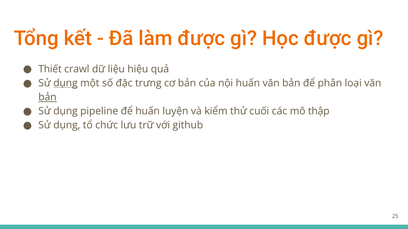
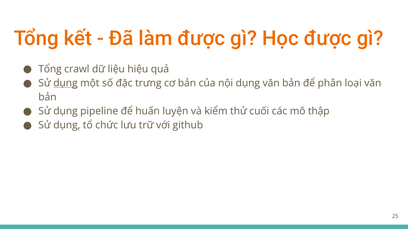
Thiết: Thiết -> Tổng (50, 69)
nội huấn: huấn -> dụng (248, 83)
bản underline: present -> none (47, 97)
